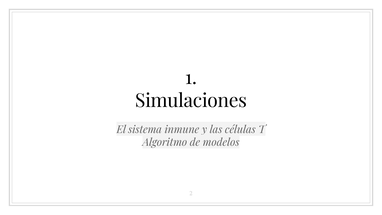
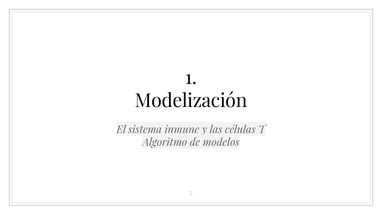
Simulaciones: Simulaciones -> Modelización (191, 101)
